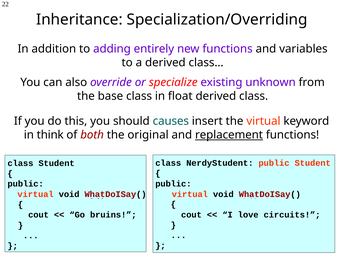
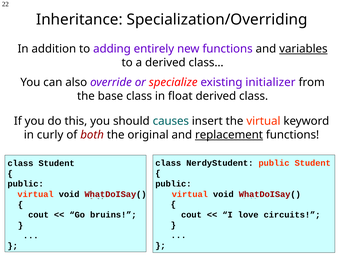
variables underline: none -> present (303, 49)
unknown: unknown -> initializer (270, 82)
think: think -> curly (50, 135)
